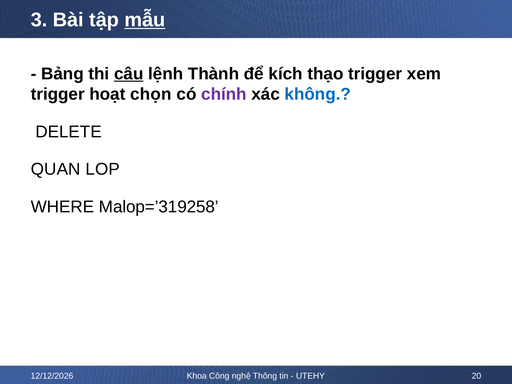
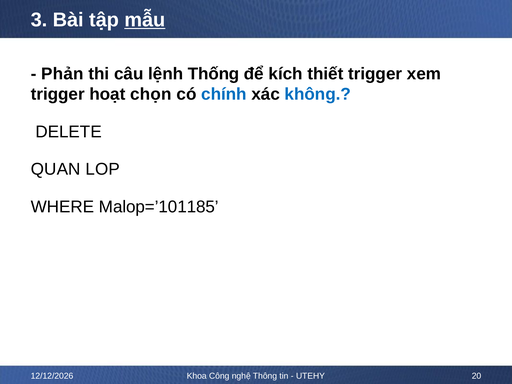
Bảng: Bảng -> Phản (62, 74)
câu underline: present -> none (129, 74)
Thành: Thành -> Thống (214, 74)
thạo: thạo -> thiết (325, 74)
chính colour: purple -> blue (224, 94)
Malop=’319258: Malop=’319258 -> Malop=’101185 (159, 207)
